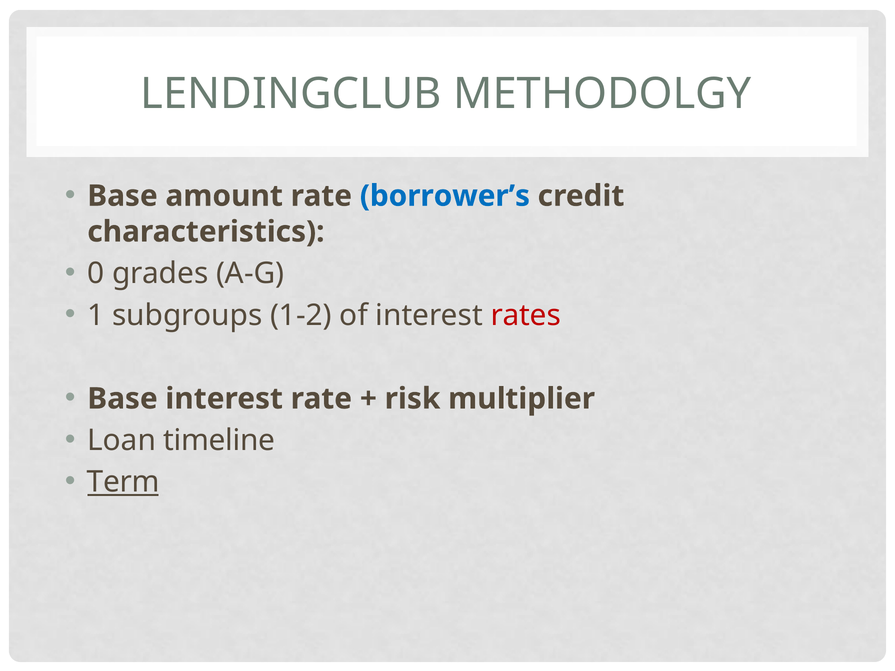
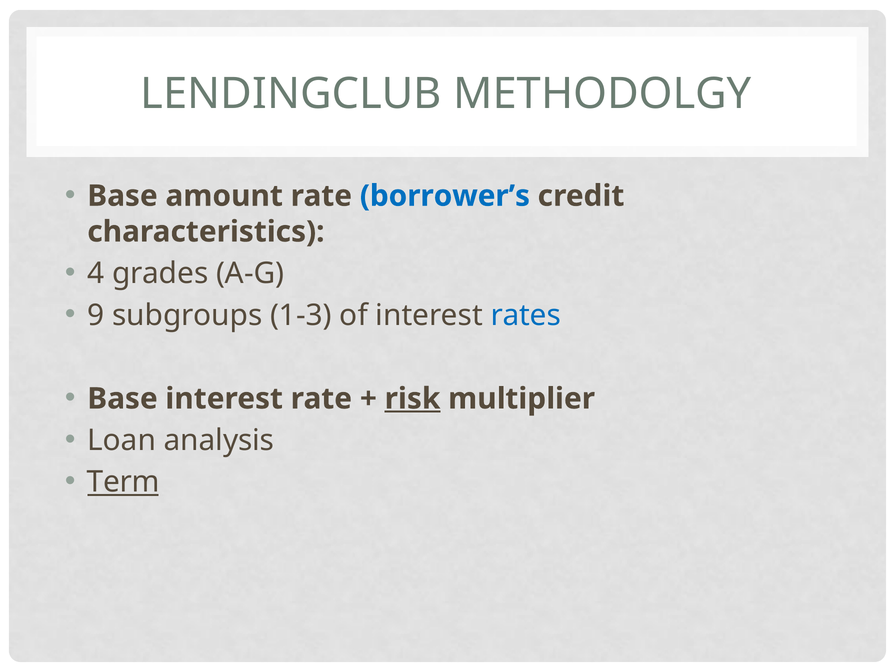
0: 0 -> 4 (96, 274)
1: 1 -> 9 (96, 315)
1-2: 1-2 -> 1-3 (301, 315)
rates colour: red -> blue (526, 315)
risk underline: none -> present (412, 399)
timeline: timeline -> analysis (219, 441)
